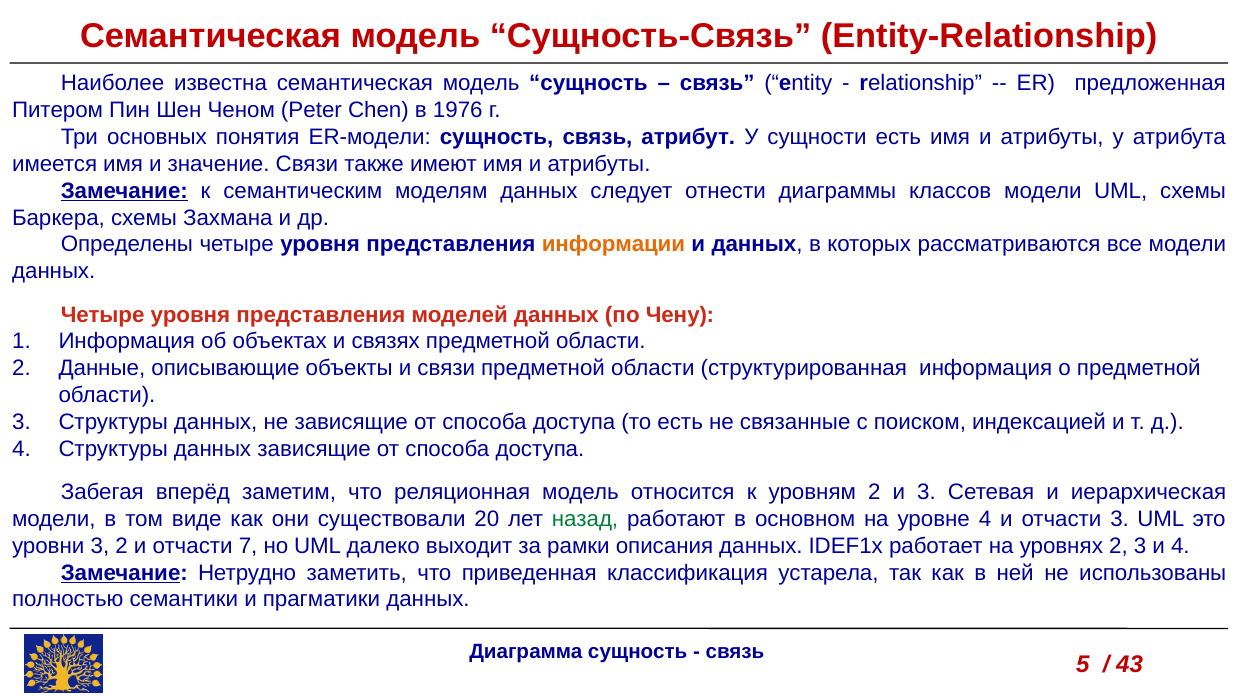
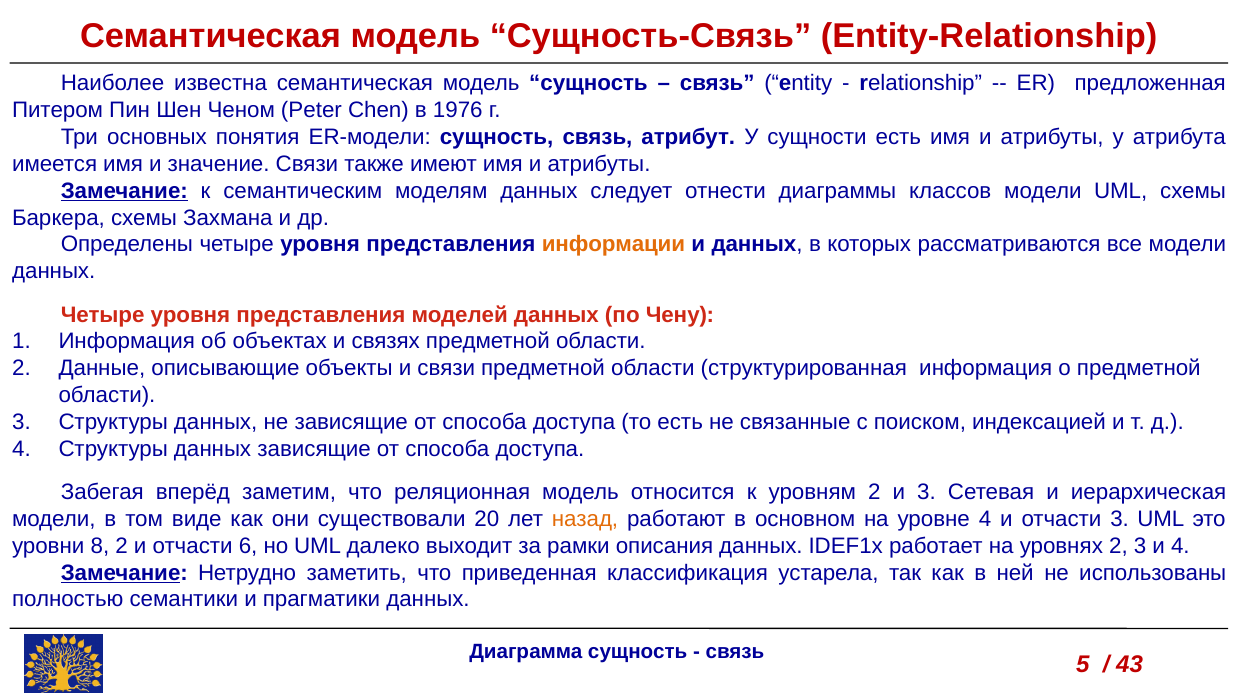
назад colour: green -> orange (585, 519)
уровни 3: 3 -> 8 (100, 546)
7: 7 -> 6 (248, 546)
